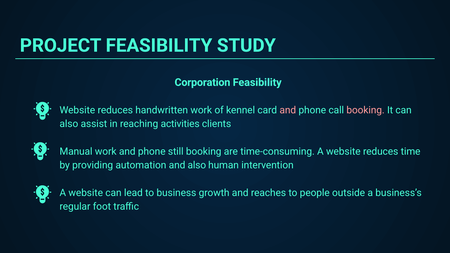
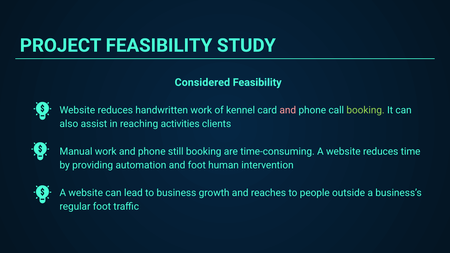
Corporation: Corporation -> Considered (202, 82)
booking colour: pink -> light green (366, 110)
and also: also -> foot (197, 165)
